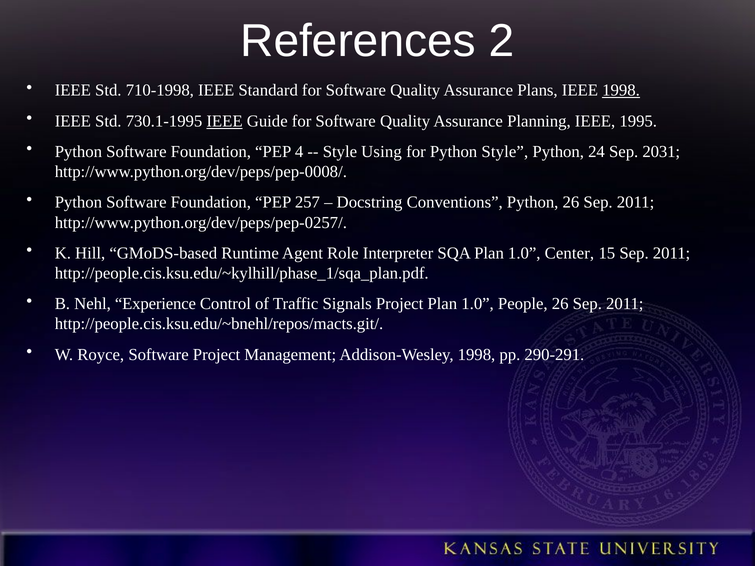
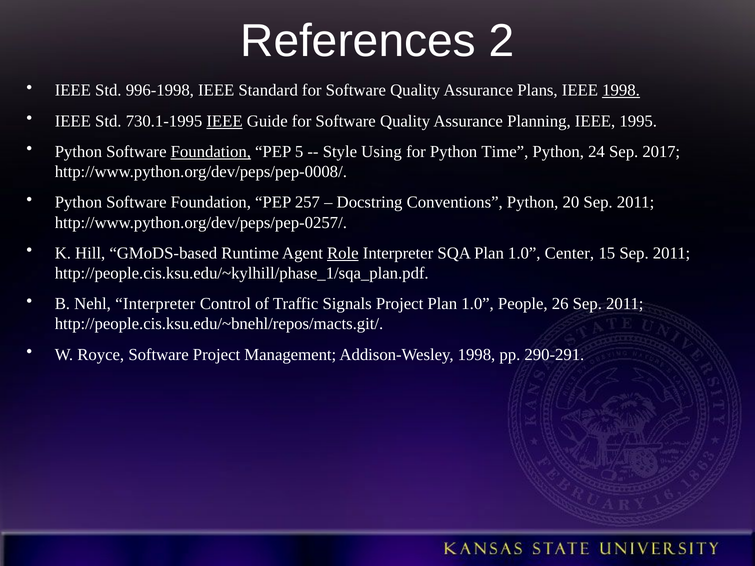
710-1998: 710-1998 -> 996-1998 (160, 91)
Foundation underline: none -> present (211, 152)
4: 4 -> 5 (299, 152)
Python Style: Style -> Time (505, 152)
2031: 2031 -> 2017 (661, 152)
Python 26: 26 -> 20 (571, 202)
Role underline: none -> present (343, 253)
Nehl Experience: Experience -> Interpreter (155, 304)
